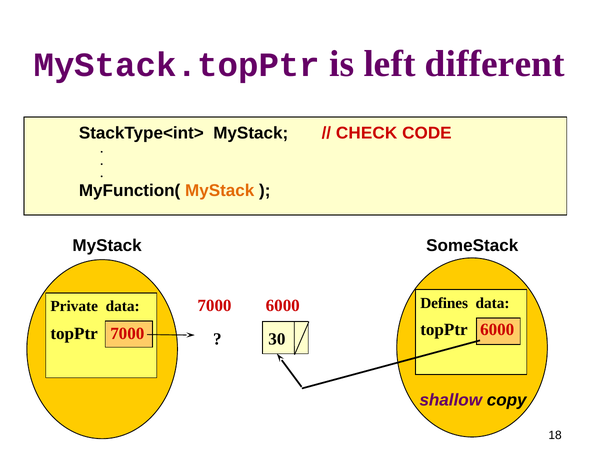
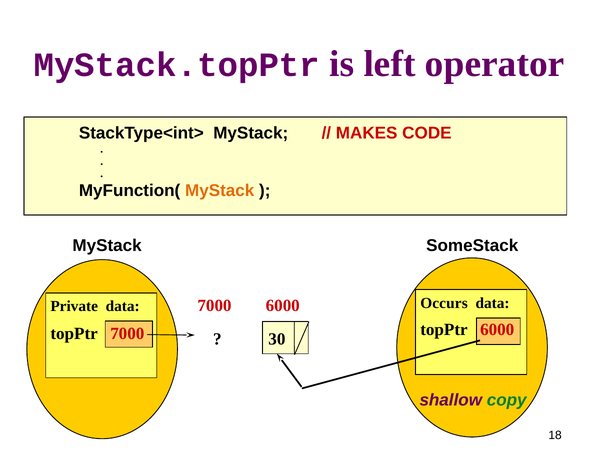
different: different -> operator (495, 64)
CHECK: CHECK -> MAKES (367, 133)
Defines: Defines -> Occurs (444, 303)
copy colour: black -> green (507, 400)
